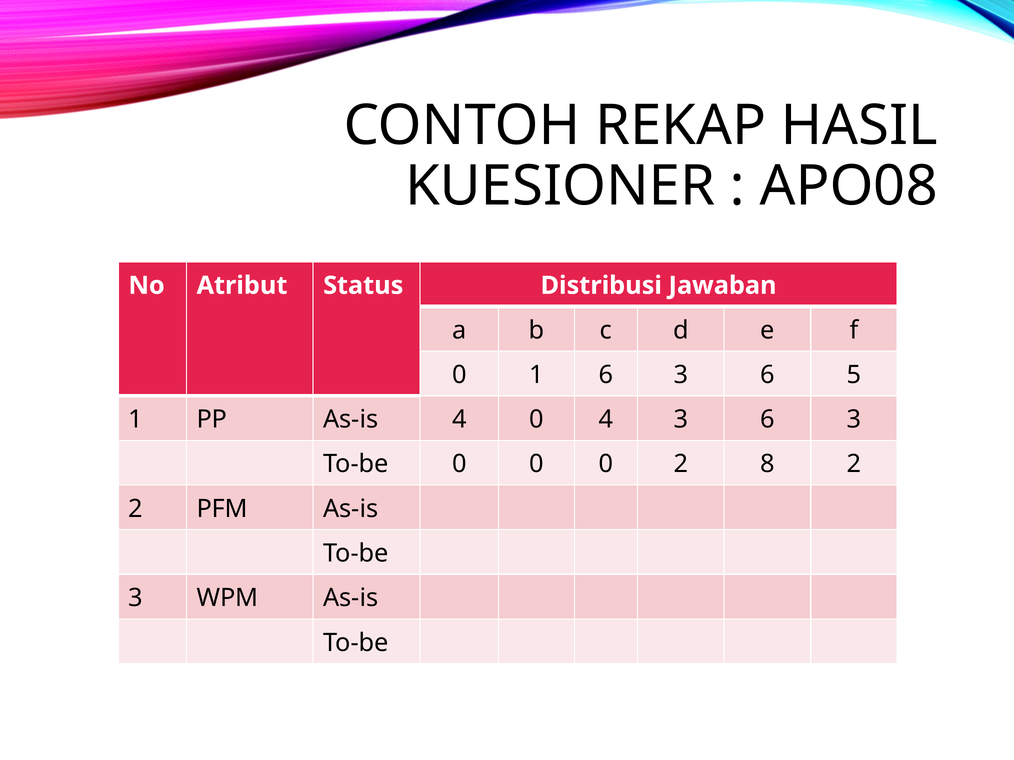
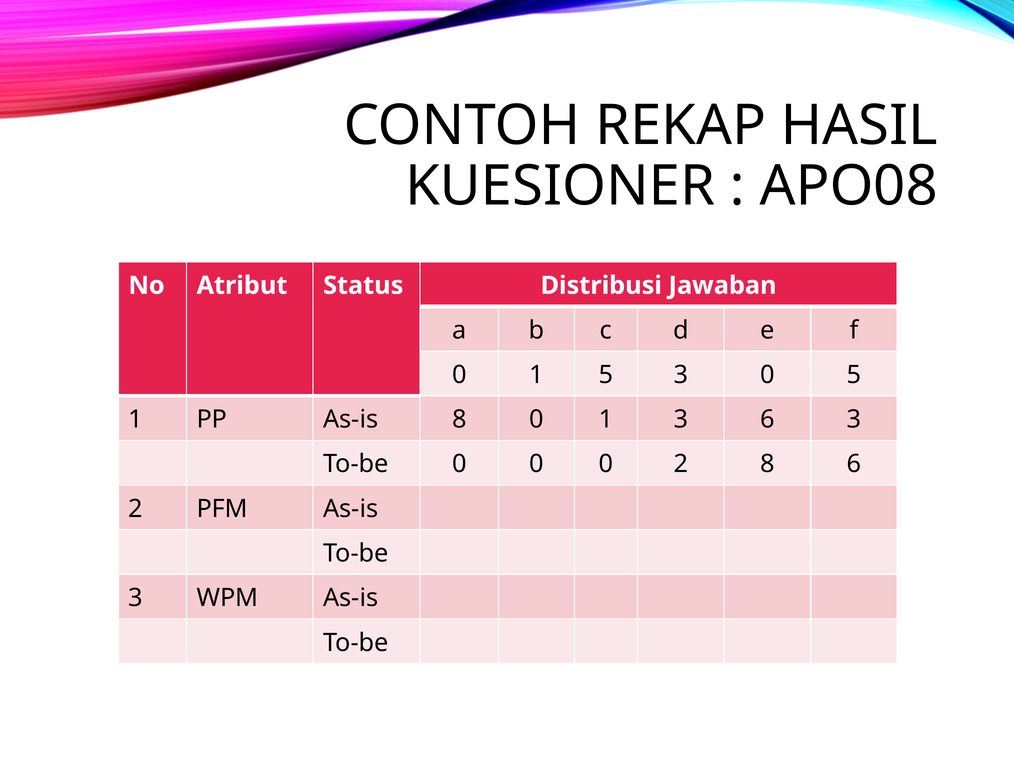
1 6: 6 -> 5 (606, 375)
6: 6 -> 0 (767, 375)
As-is 4: 4 -> 8 (459, 420)
4: 4 -> 1 (606, 420)
8 2: 2 -> 6 (854, 464)
